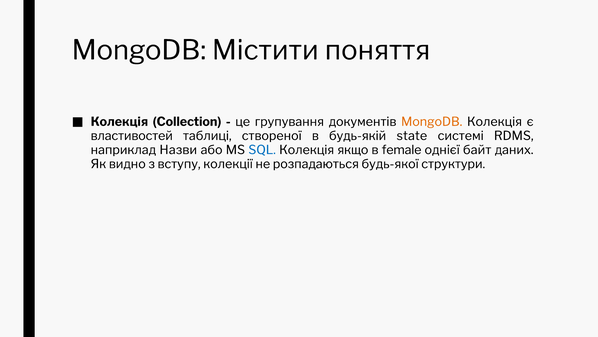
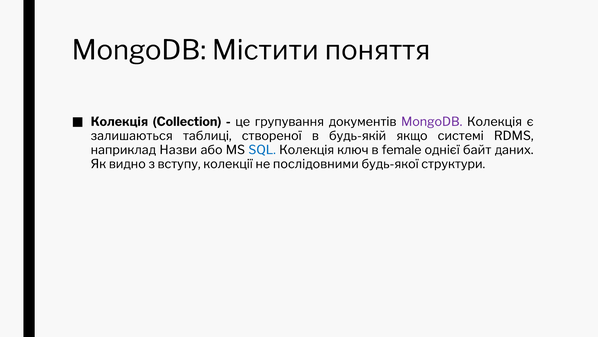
MongoDB colour: orange -> purple (432, 122)
властивостей: властивостей -> залишаються (132, 136)
state: state -> якщо (412, 136)
якщо: якщо -> ключ (353, 150)
розпадаються: розпадаються -> послідовними (316, 164)
